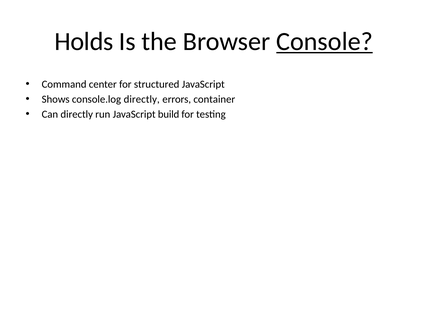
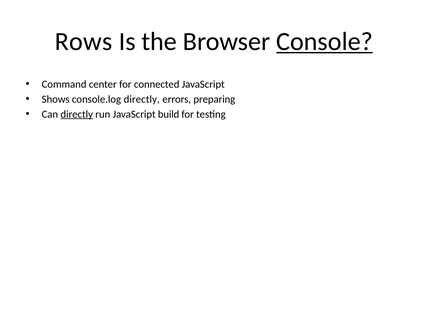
Holds: Holds -> Rows (84, 41)
structured: structured -> connected (157, 84)
container: container -> preparing (214, 99)
directly underline: none -> present (77, 114)
